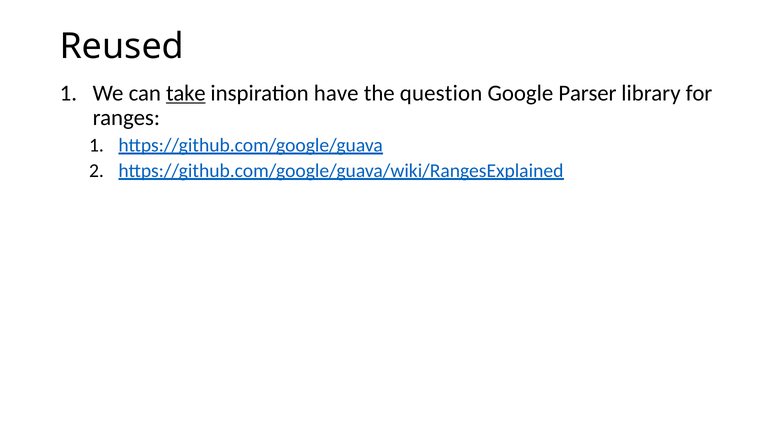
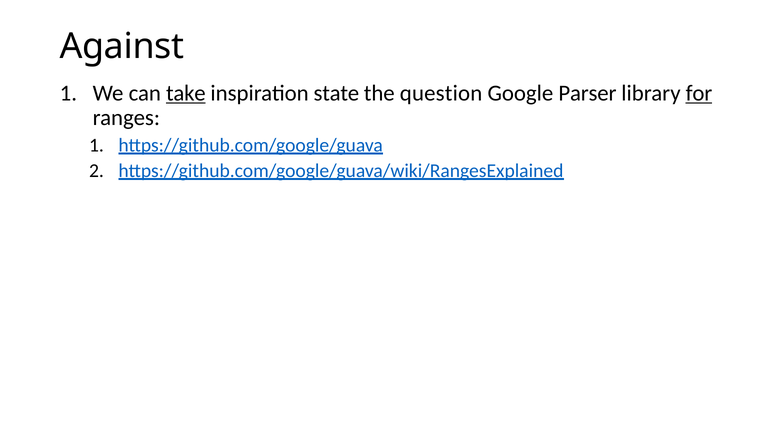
Reused: Reused -> Against (122, 47)
have: have -> state (336, 93)
for underline: none -> present (699, 93)
